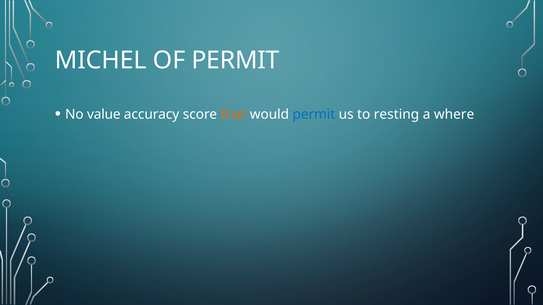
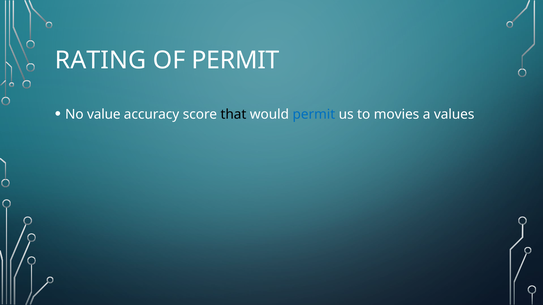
MICHEL: MICHEL -> RATING (101, 60)
that colour: orange -> black (233, 115)
resting: resting -> movies (397, 115)
where: where -> values (454, 115)
